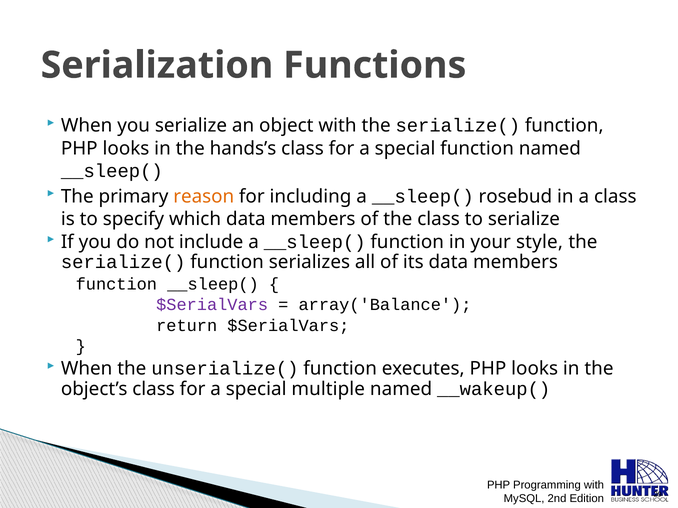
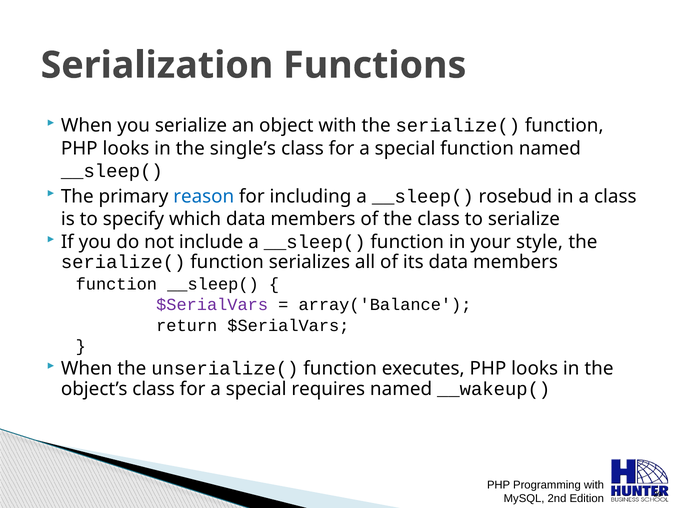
hands’s: hands’s -> single’s (243, 148)
reason colour: orange -> blue (204, 197)
multiple: multiple -> requires (328, 389)
